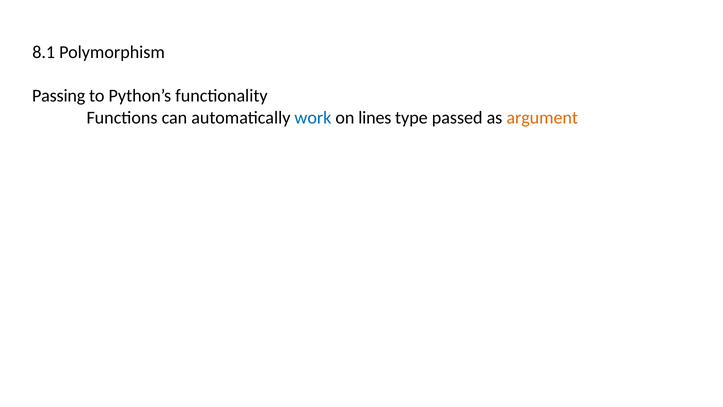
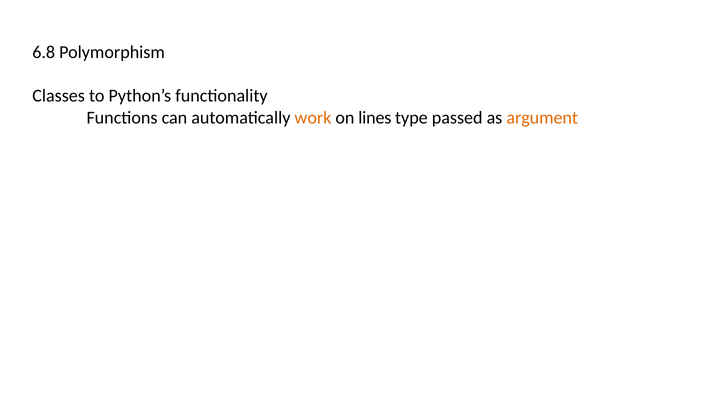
8.1: 8.1 -> 6.8 (44, 52)
Passing: Passing -> Classes (59, 96)
work colour: blue -> orange (313, 118)
